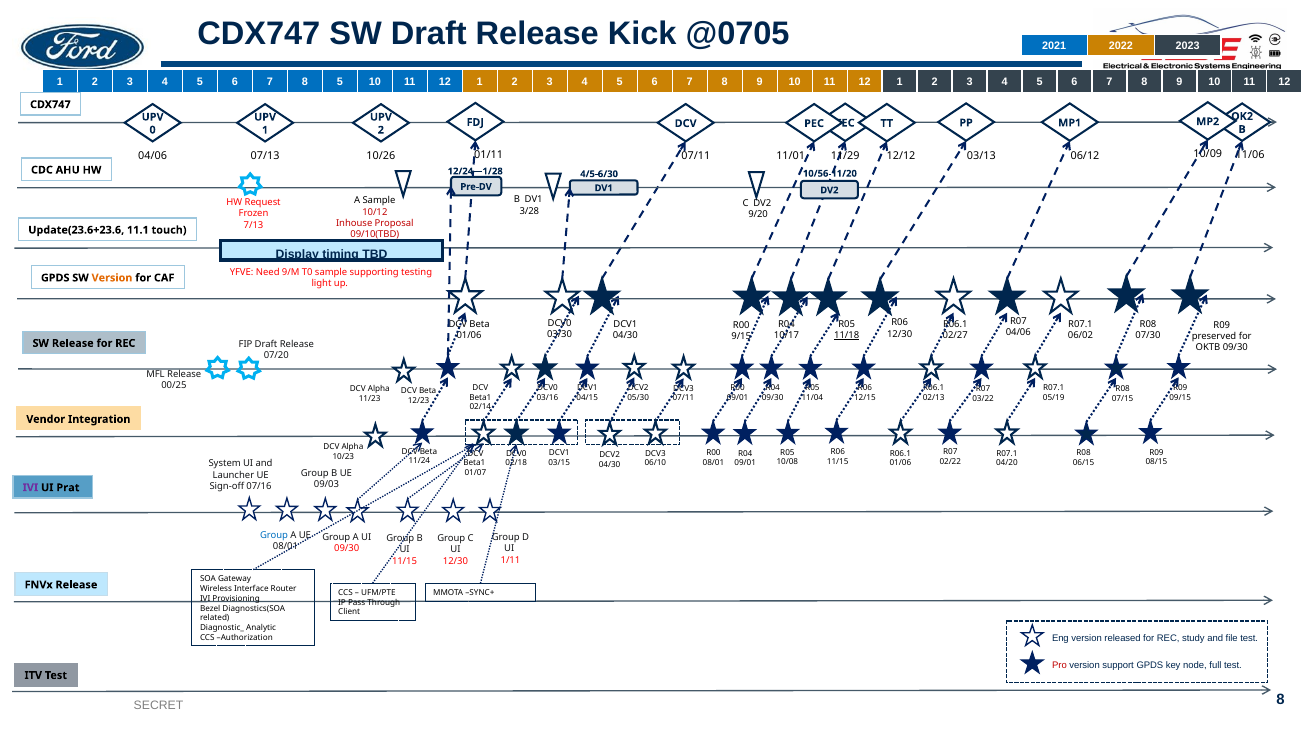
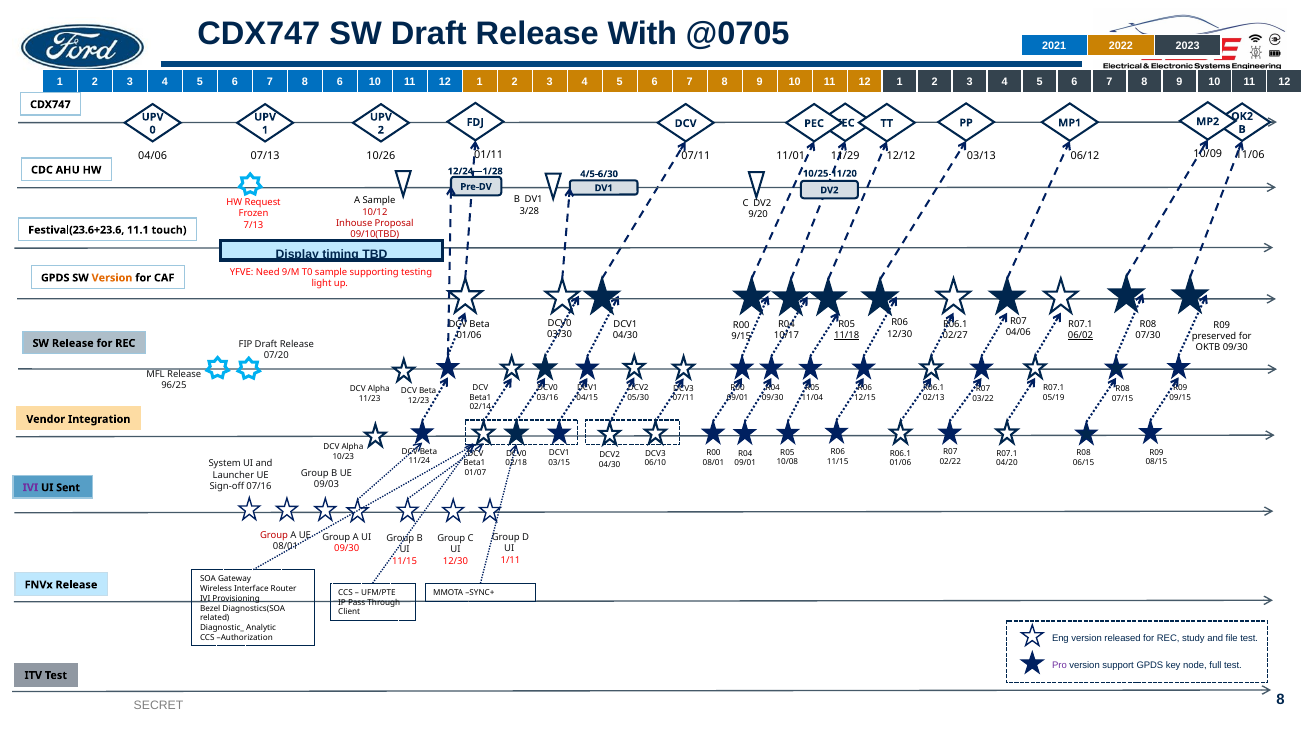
Kick: Kick -> With (642, 34)
8 5: 5 -> 6 (340, 82)
10/56-11/20: 10/56-11/20 -> 10/25-11/20 (830, 174)
Update(23.6+23.6: Update(23.6+23.6 -> Festival(23.6+23.6 (76, 230)
06/02 underline: none -> present (1080, 336)
00/25: 00/25 -> 96/25 (174, 386)
Prat: Prat -> Sent (68, 488)
Group colour: blue -> red (274, 535)
Pro colour: red -> purple (1059, 666)
